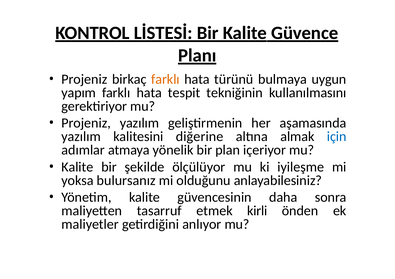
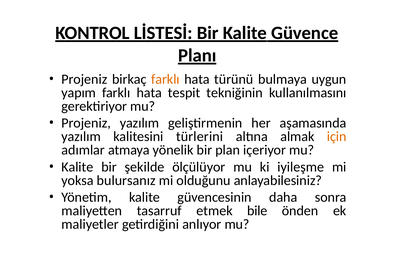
diğerine: diğerine -> türlerini (200, 137)
için colour: blue -> orange (337, 137)
kirli: kirli -> bile (257, 211)
